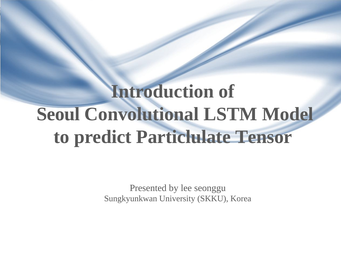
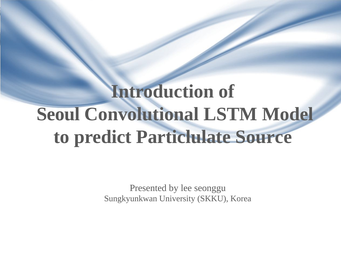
Tensor: Tensor -> Source (264, 137)
